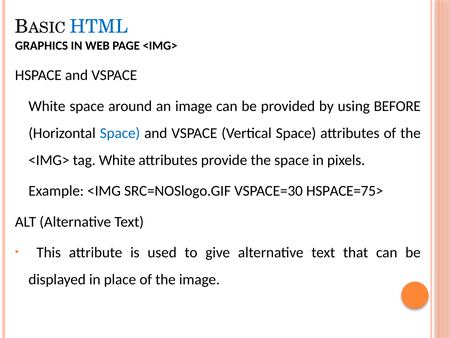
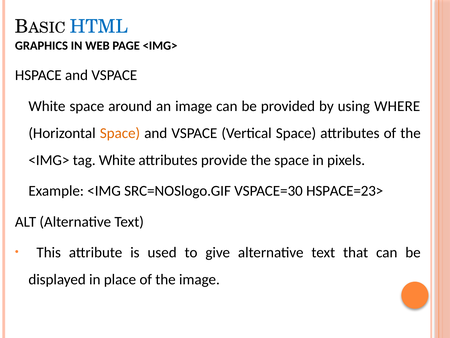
BEFORE: BEFORE -> WHERE (397, 106)
Space colour: blue -> orange (120, 133)
HSPACE=75>: HSPACE=75> -> HSPACE=23> (345, 191)
